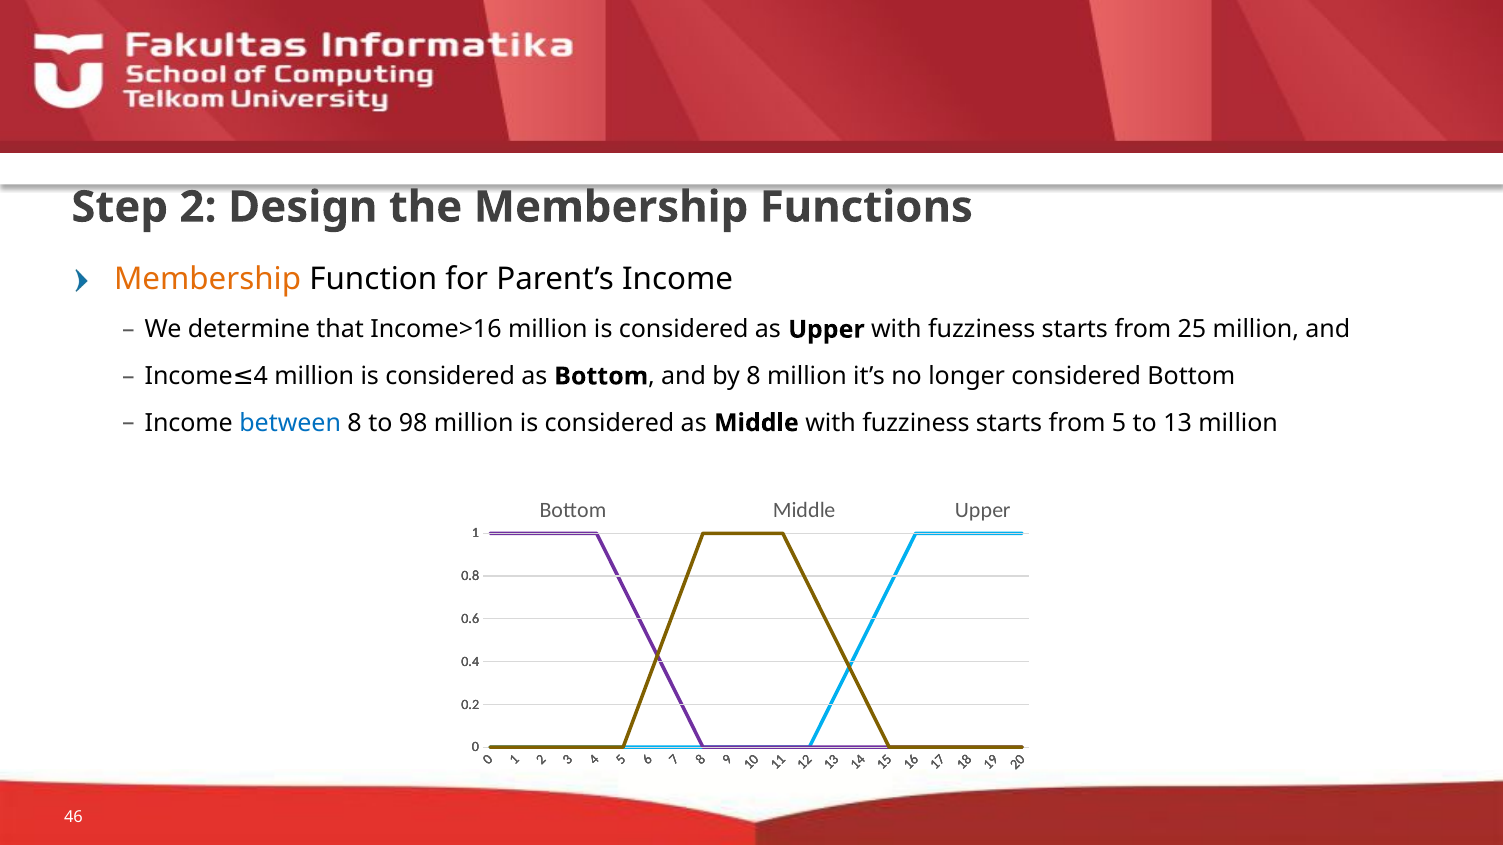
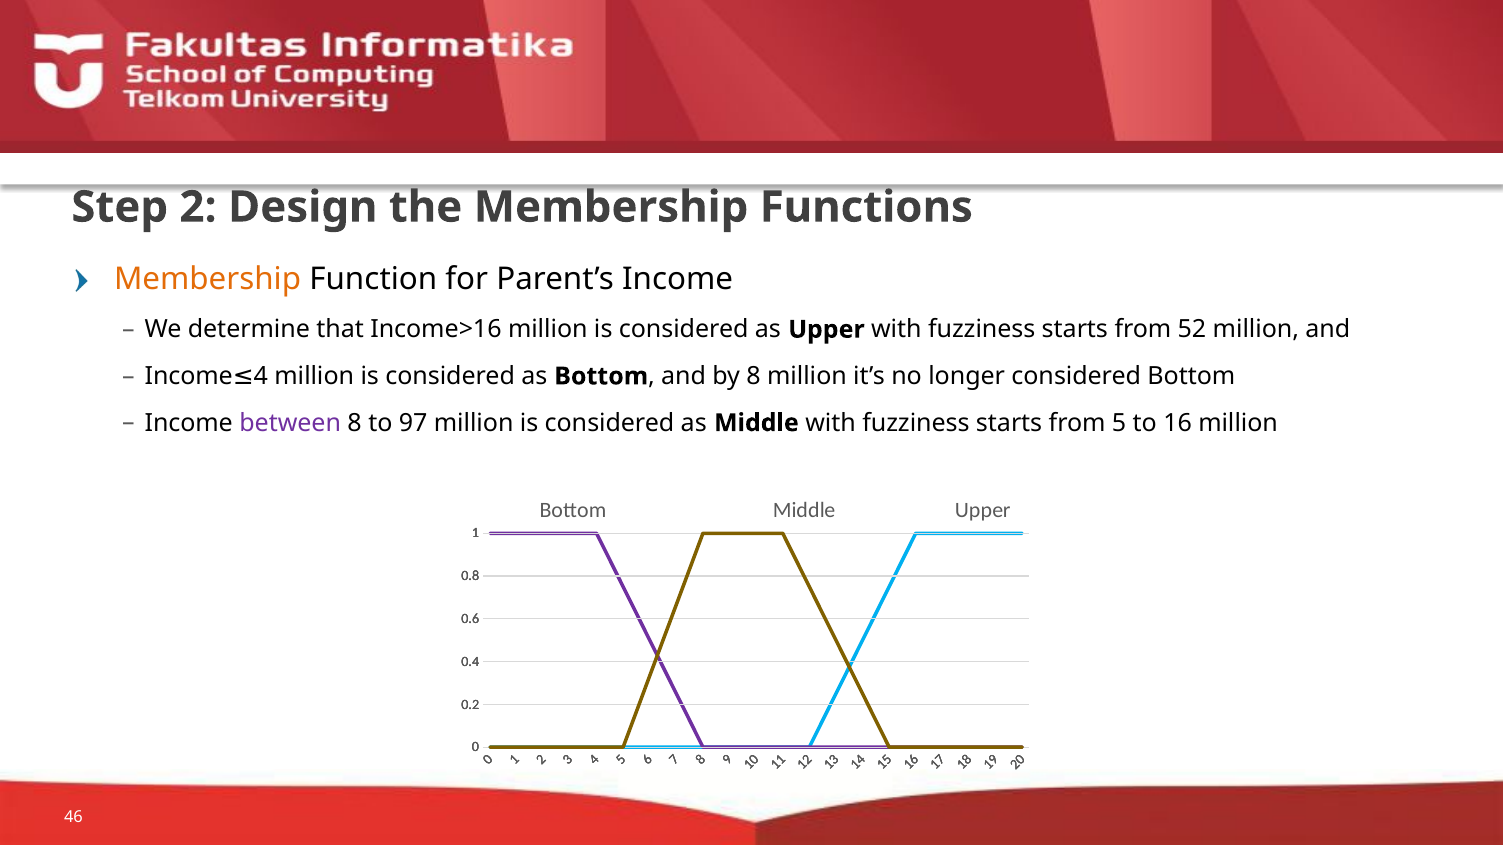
25: 25 -> 52 (1192, 330)
between colour: blue -> purple (290, 423)
98: 98 -> 97 (413, 423)
13: 13 -> 16 (1178, 423)
